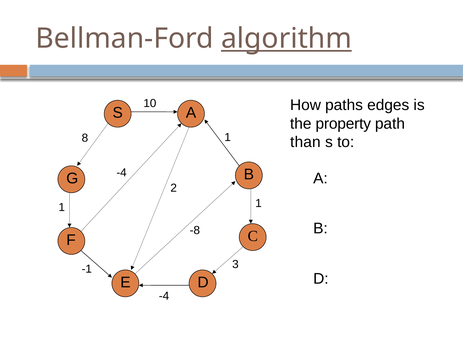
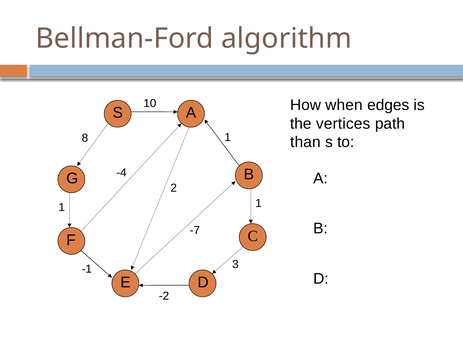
algorithm underline: present -> none (286, 39)
paths: paths -> when (344, 105)
property: property -> vertices (343, 124)
-8: -8 -> -7 (195, 231)
-4: -4 -> -2 (164, 296)
